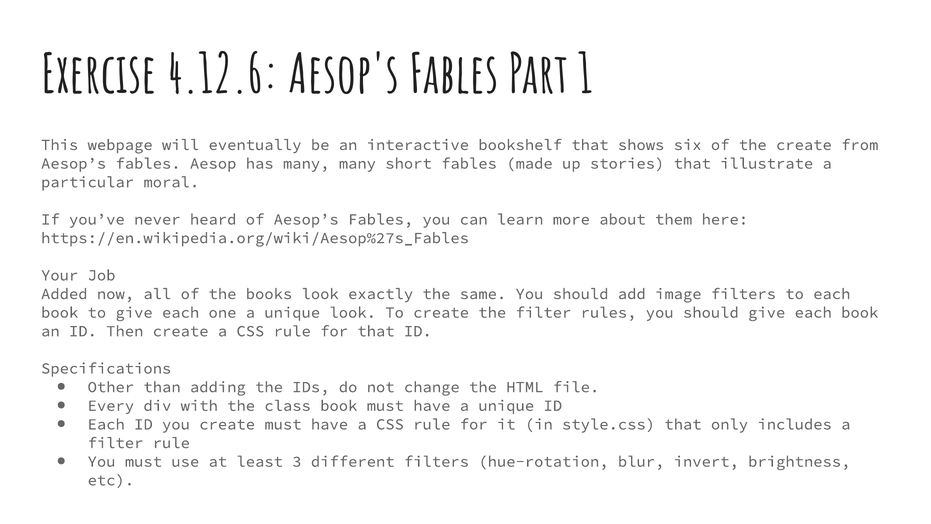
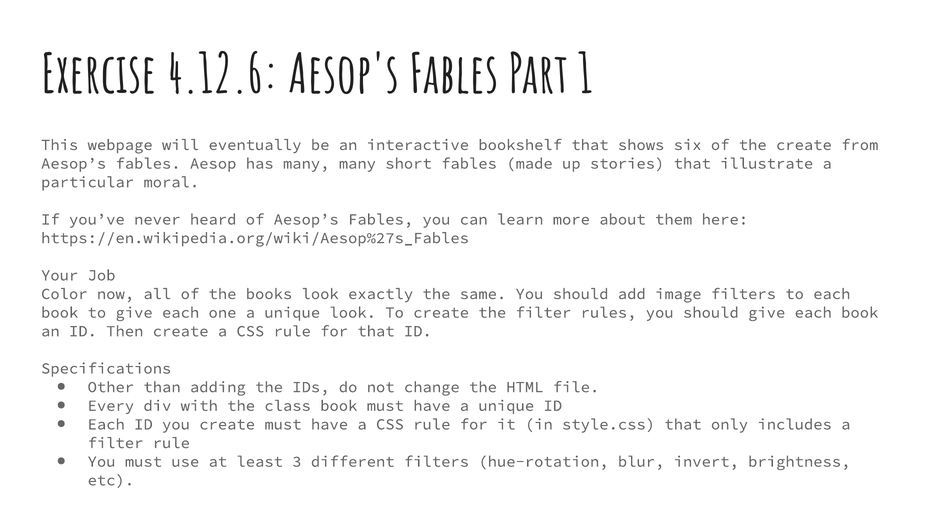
Added: Added -> Color (64, 294)
